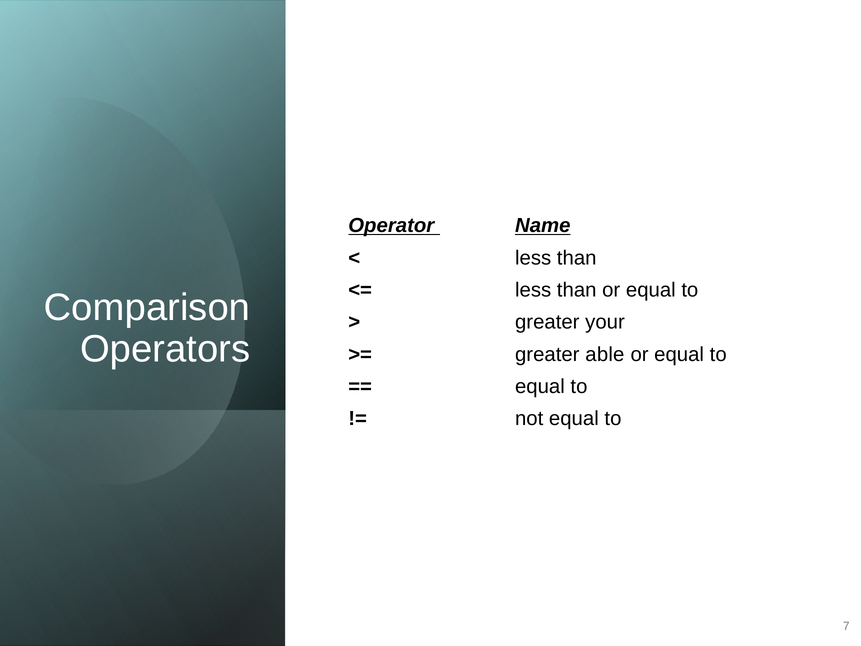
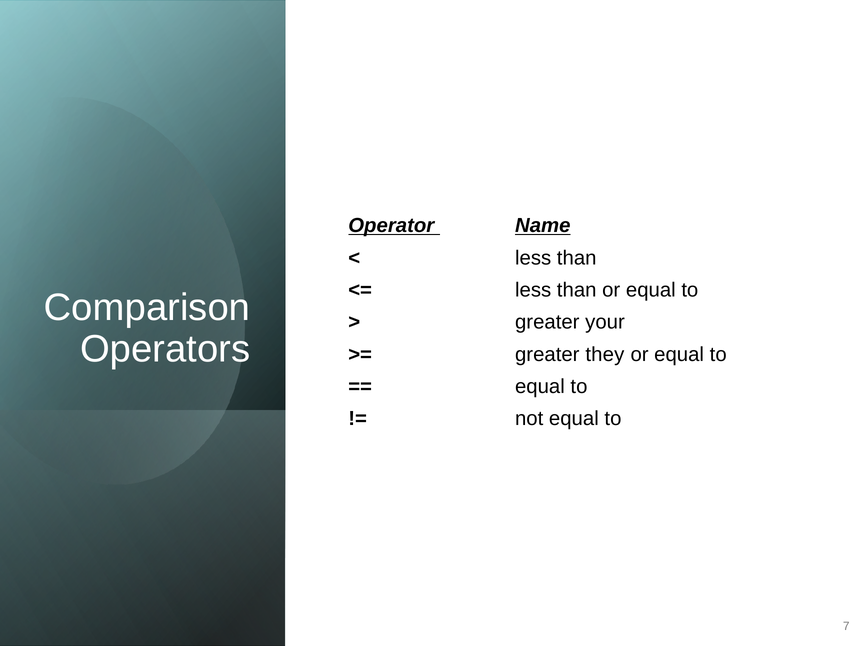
able: able -> they (605, 354)
